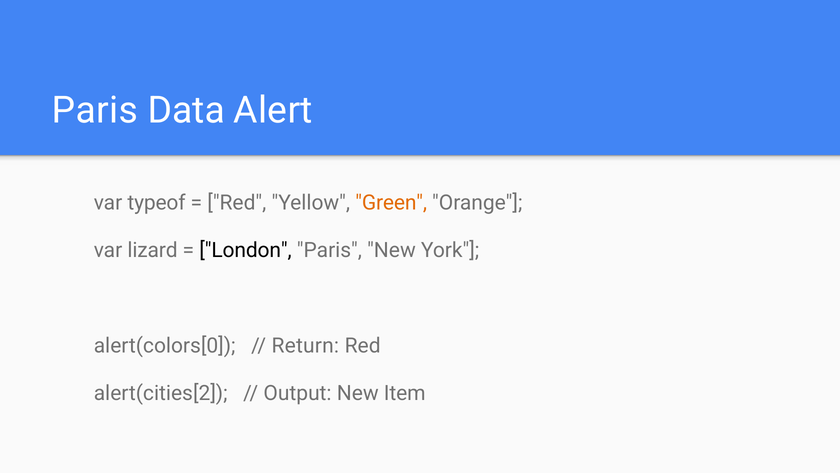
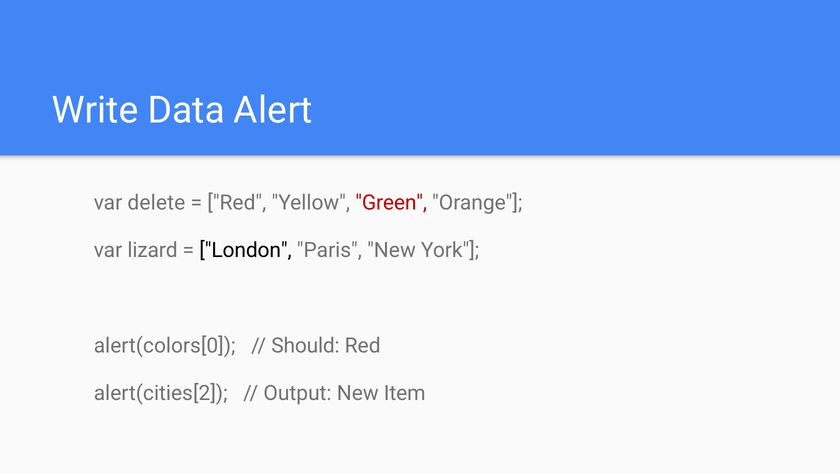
Paris: Paris -> Write (95, 110)
typeof: typeof -> delete (156, 203)
Green colour: orange -> red (391, 203)
Return: Return -> Should (305, 345)
